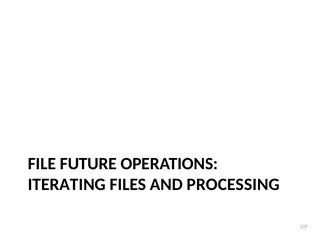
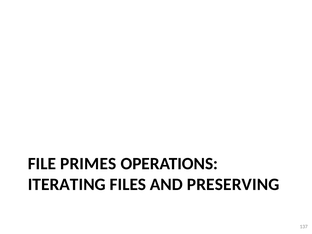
FUTURE: FUTURE -> PRIMES (88, 164)
PROCESSING: PROCESSING -> PRESERVING (233, 184)
